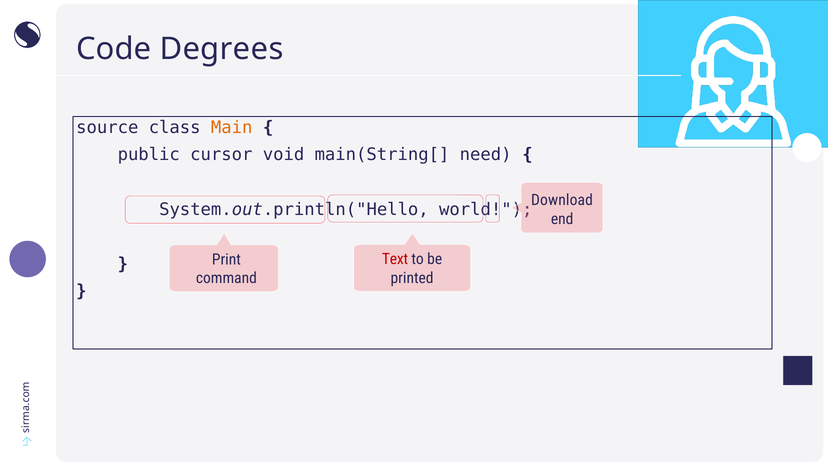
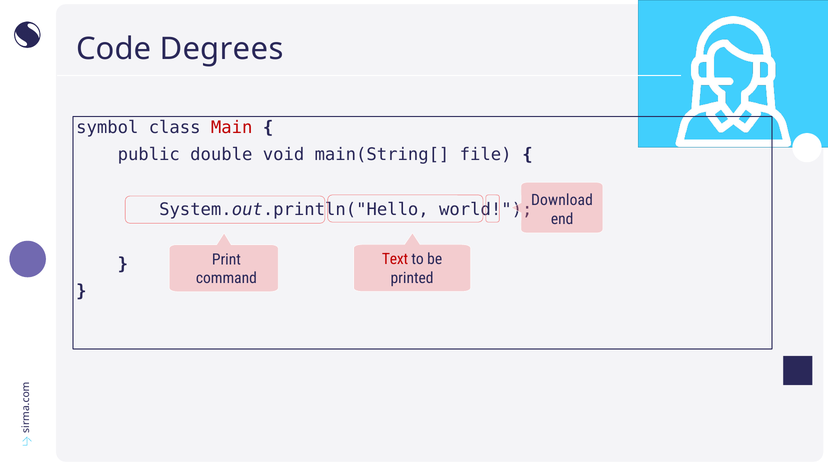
source: source -> symbol (107, 127)
Main colour: orange -> red (232, 127)
cursor: cursor -> double (221, 155)
need: need -> file (486, 155)
